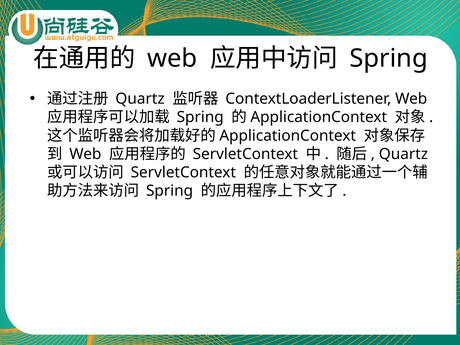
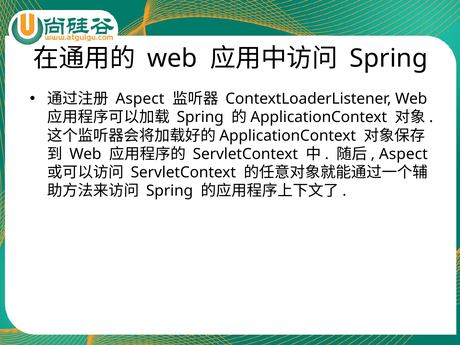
Quartz: Quartz -> Aspect (140, 99)
Quartz: Quartz -> Aspect (403, 154)
